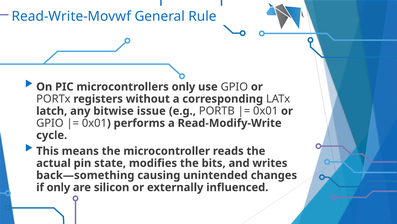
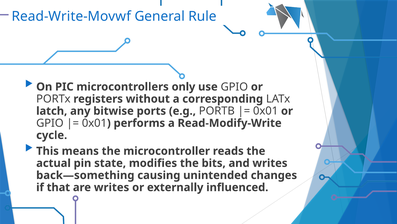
issue: issue -> ports (151, 111)
if only: only -> that (58, 187)
are silicon: silicon -> writes (112, 187)
